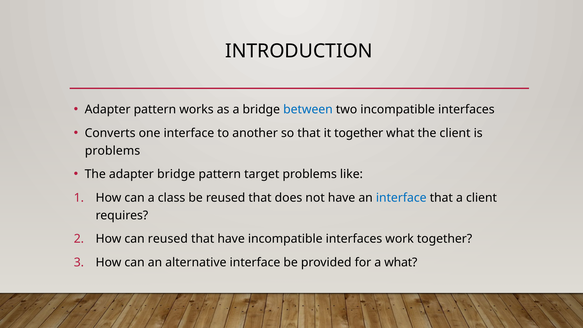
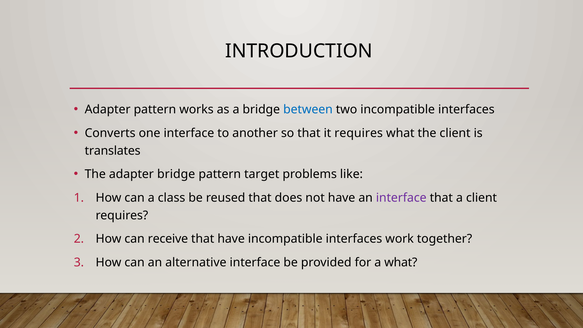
it together: together -> requires (359, 133)
problems: problems -> translates (113, 151)
interface colour: blue -> purple (401, 198)
can reused: reused -> receive (168, 239)
